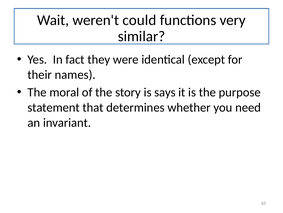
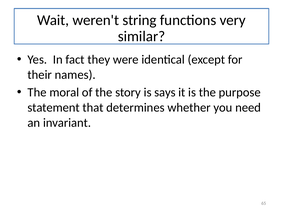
could: could -> string (139, 20)
